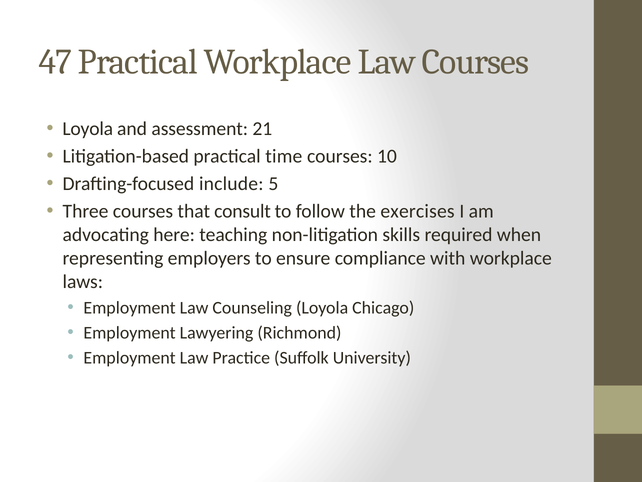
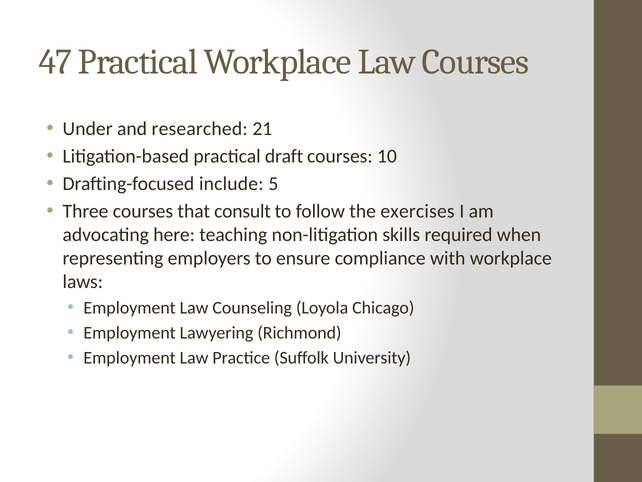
Loyola: Loyola -> Under (88, 129)
assessment: assessment -> researched (200, 129)
time: time -> draft (284, 156)
